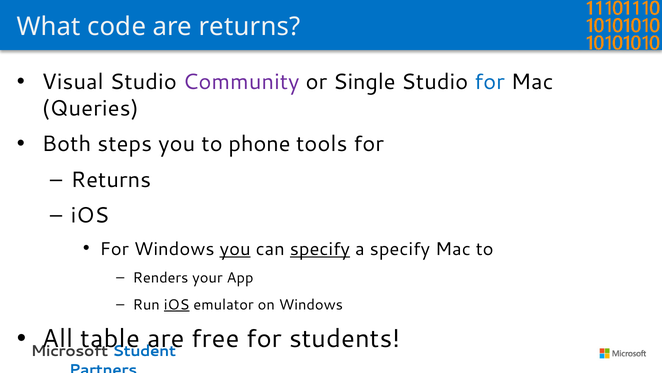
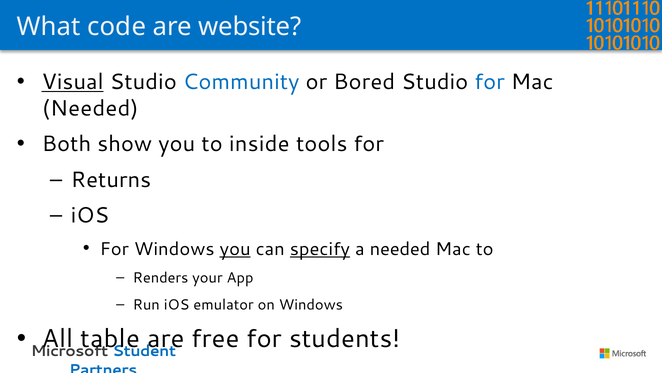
are returns: returns -> website (250, 27)
Visual underline: none -> present (73, 82)
Community colour: purple -> blue (241, 82)
Single: Single -> Bored (364, 82)
Queries: Queries -> Needed (90, 108)
steps: steps -> show (125, 144)
phone: phone -> inside (259, 144)
a specify: specify -> needed (400, 249)
iOS underline: present -> none (177, 304)
